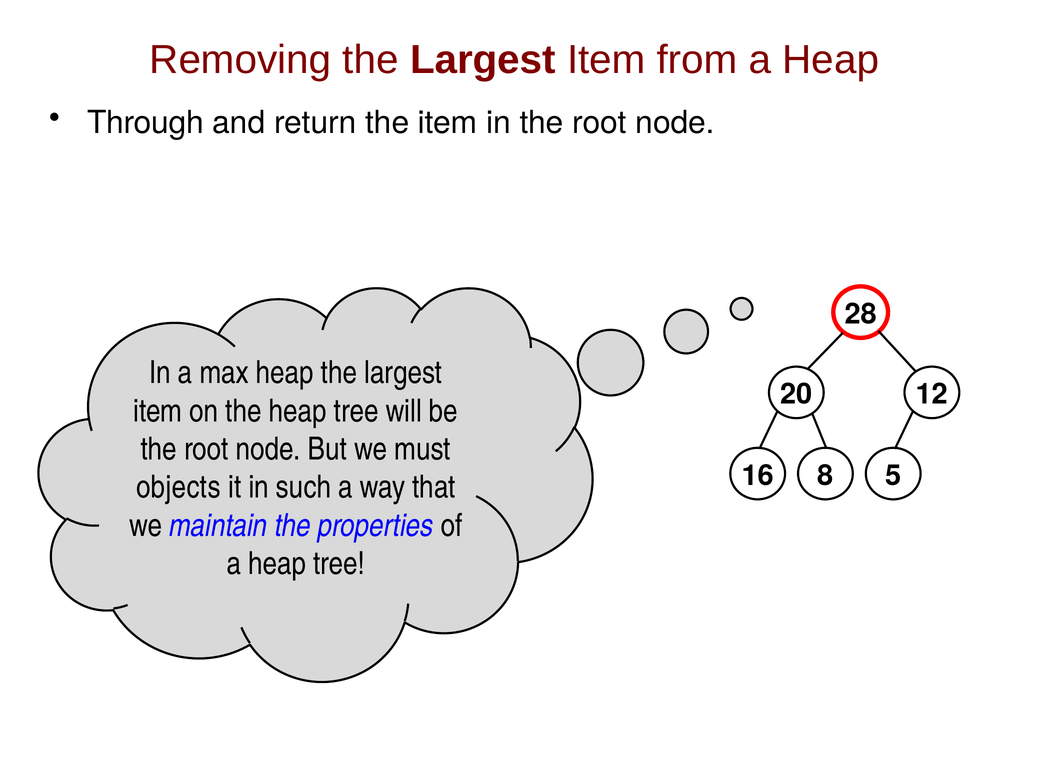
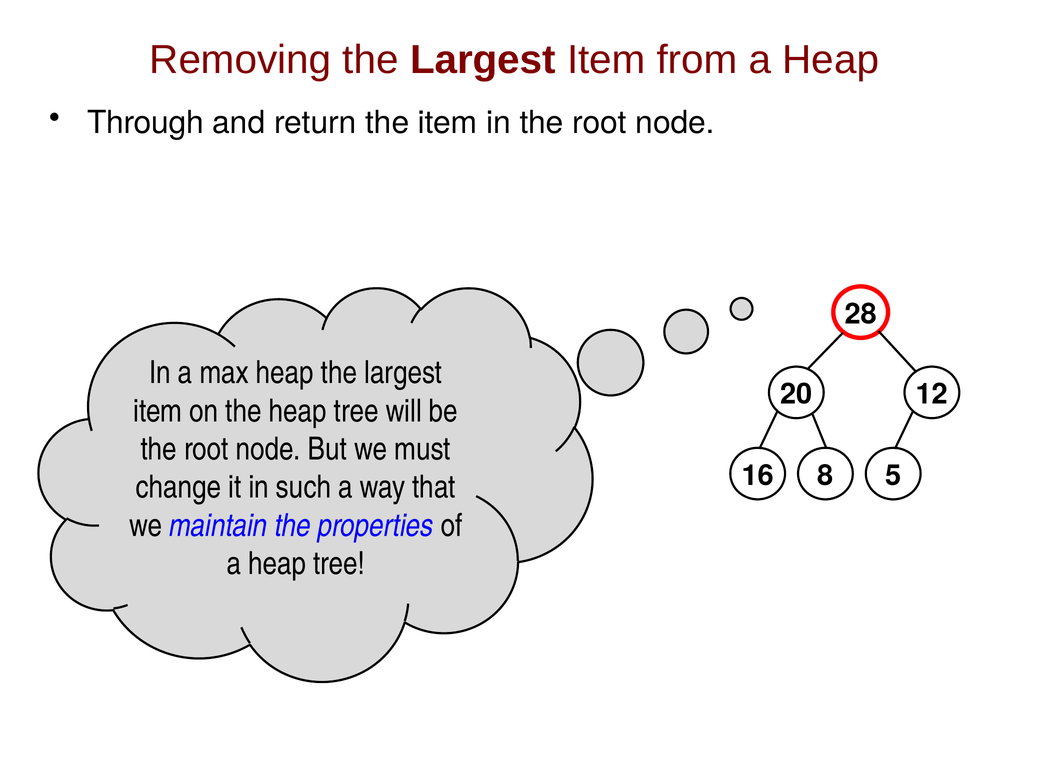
objects: objects -> change (178, 487)
